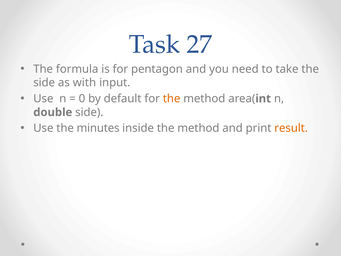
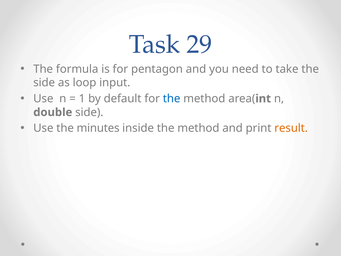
27: 27 -> 29 (199, 44)
with: with -> loop (85, 83)
0: 0 -> 1 (82, 99)
the colour: orange -> blue (172, 99)
